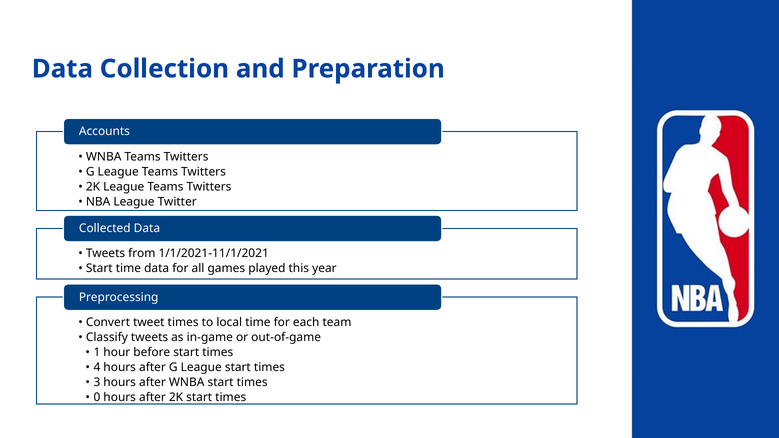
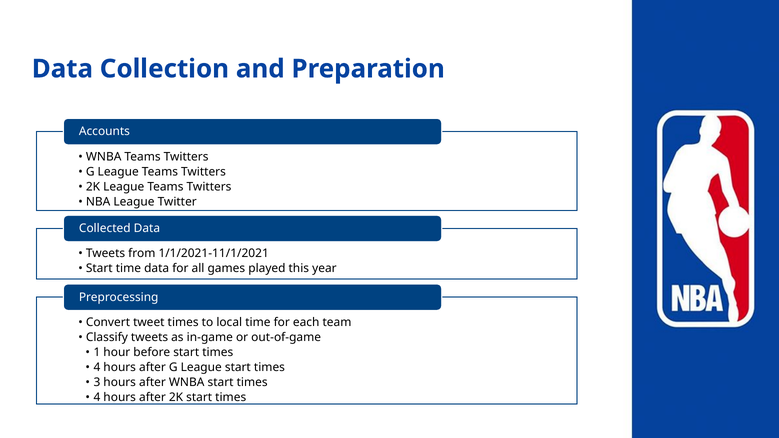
0: 0 -> 4 (97, 397)
